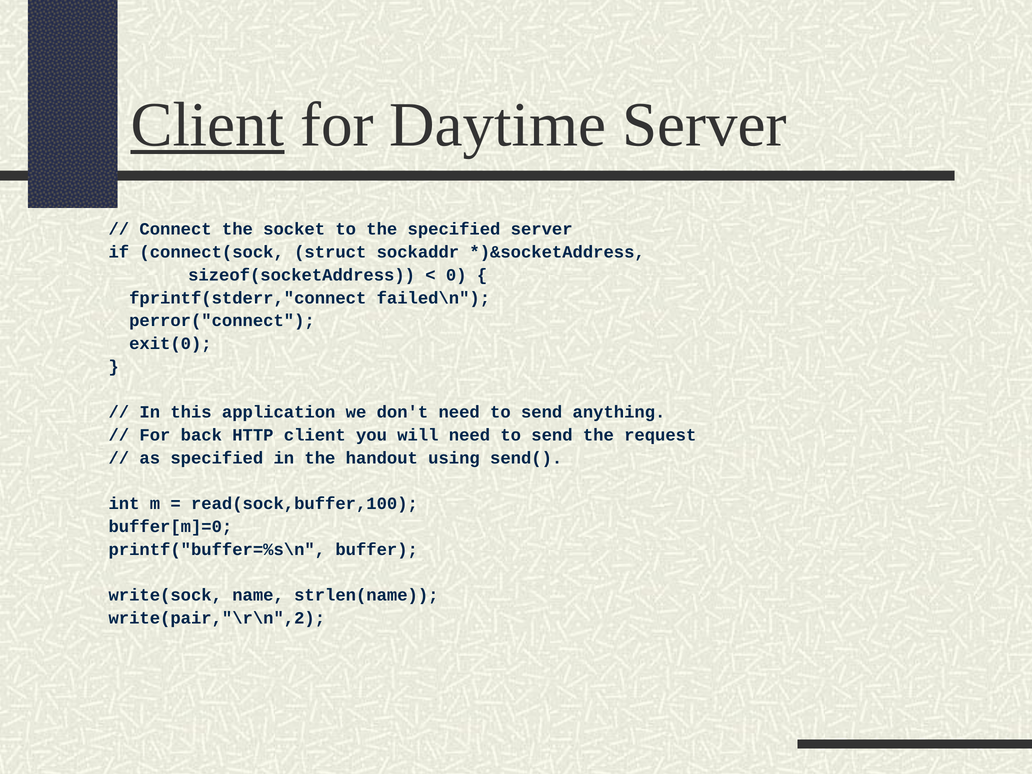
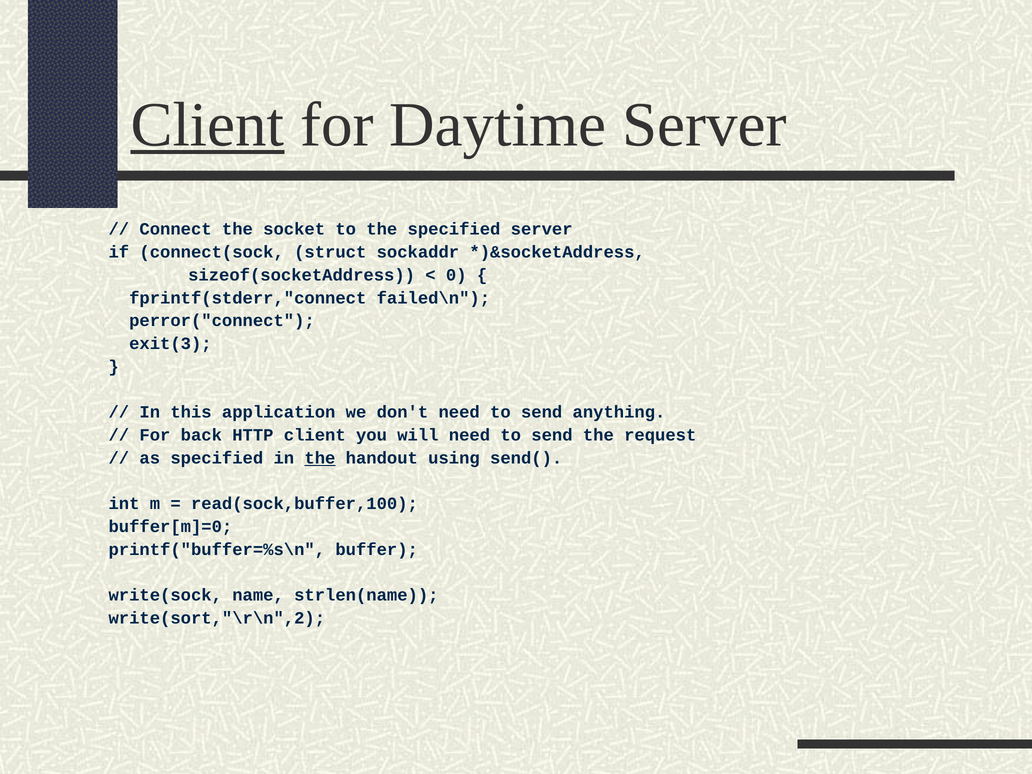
exit(0: exit(0 -> exit(3 (170, 344)
the underline: none -> present (320, 458)
write(pair,"\r\n",2: write(pair,"\r\n",2 -> write(sort,"\r\n",2 (217, 618)
